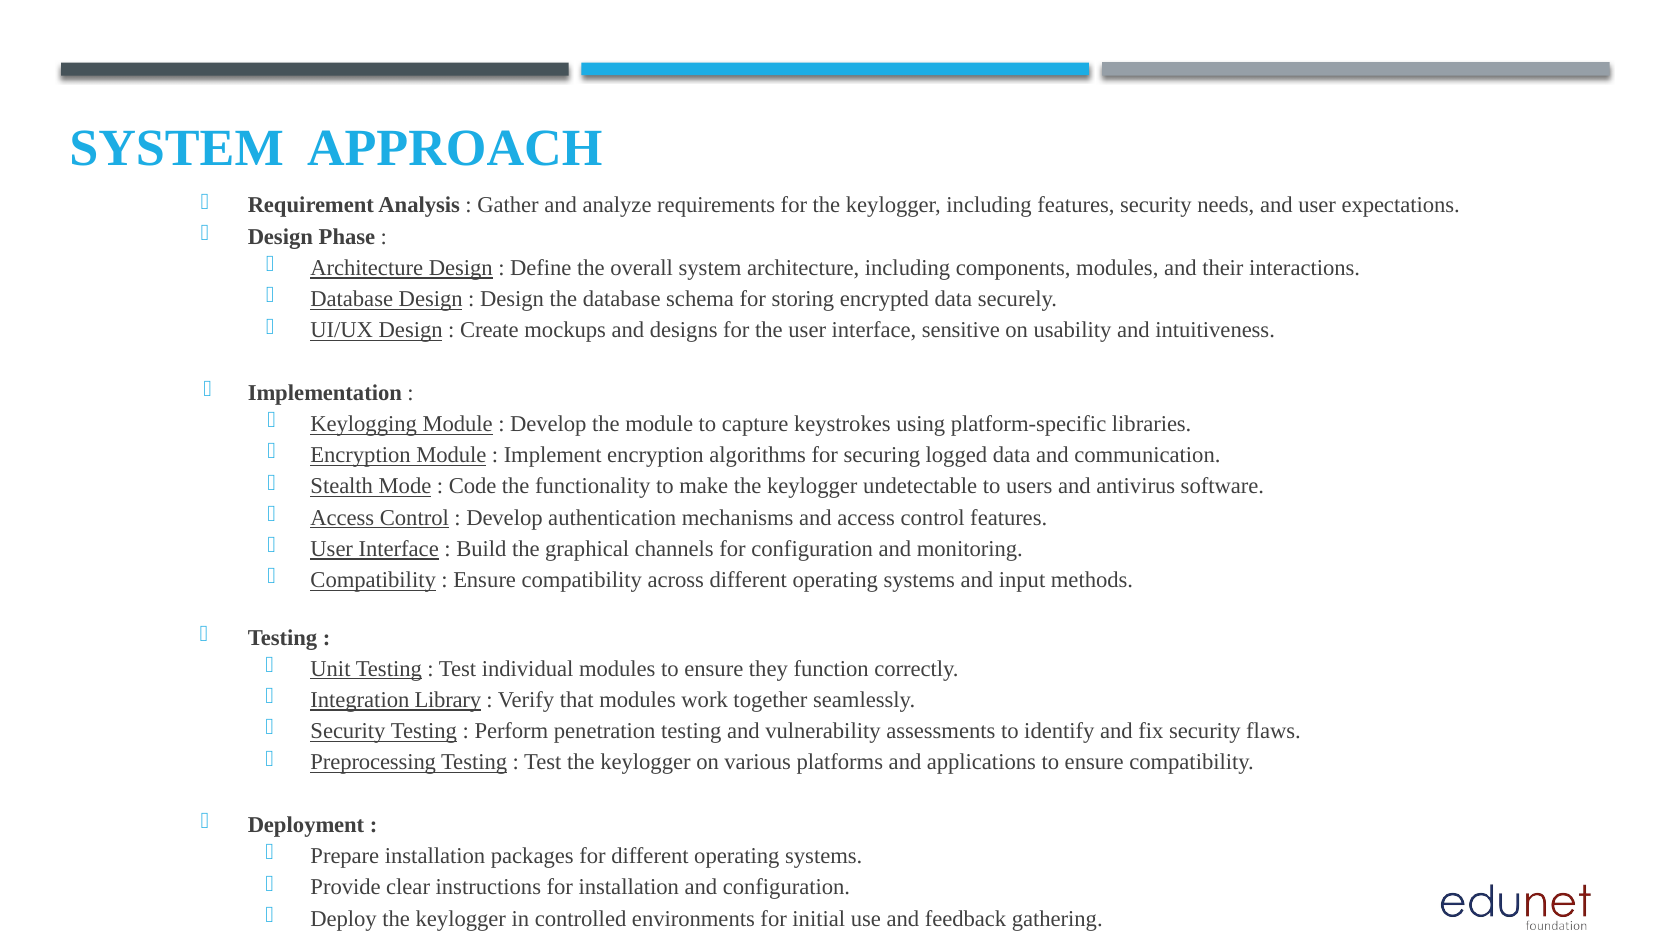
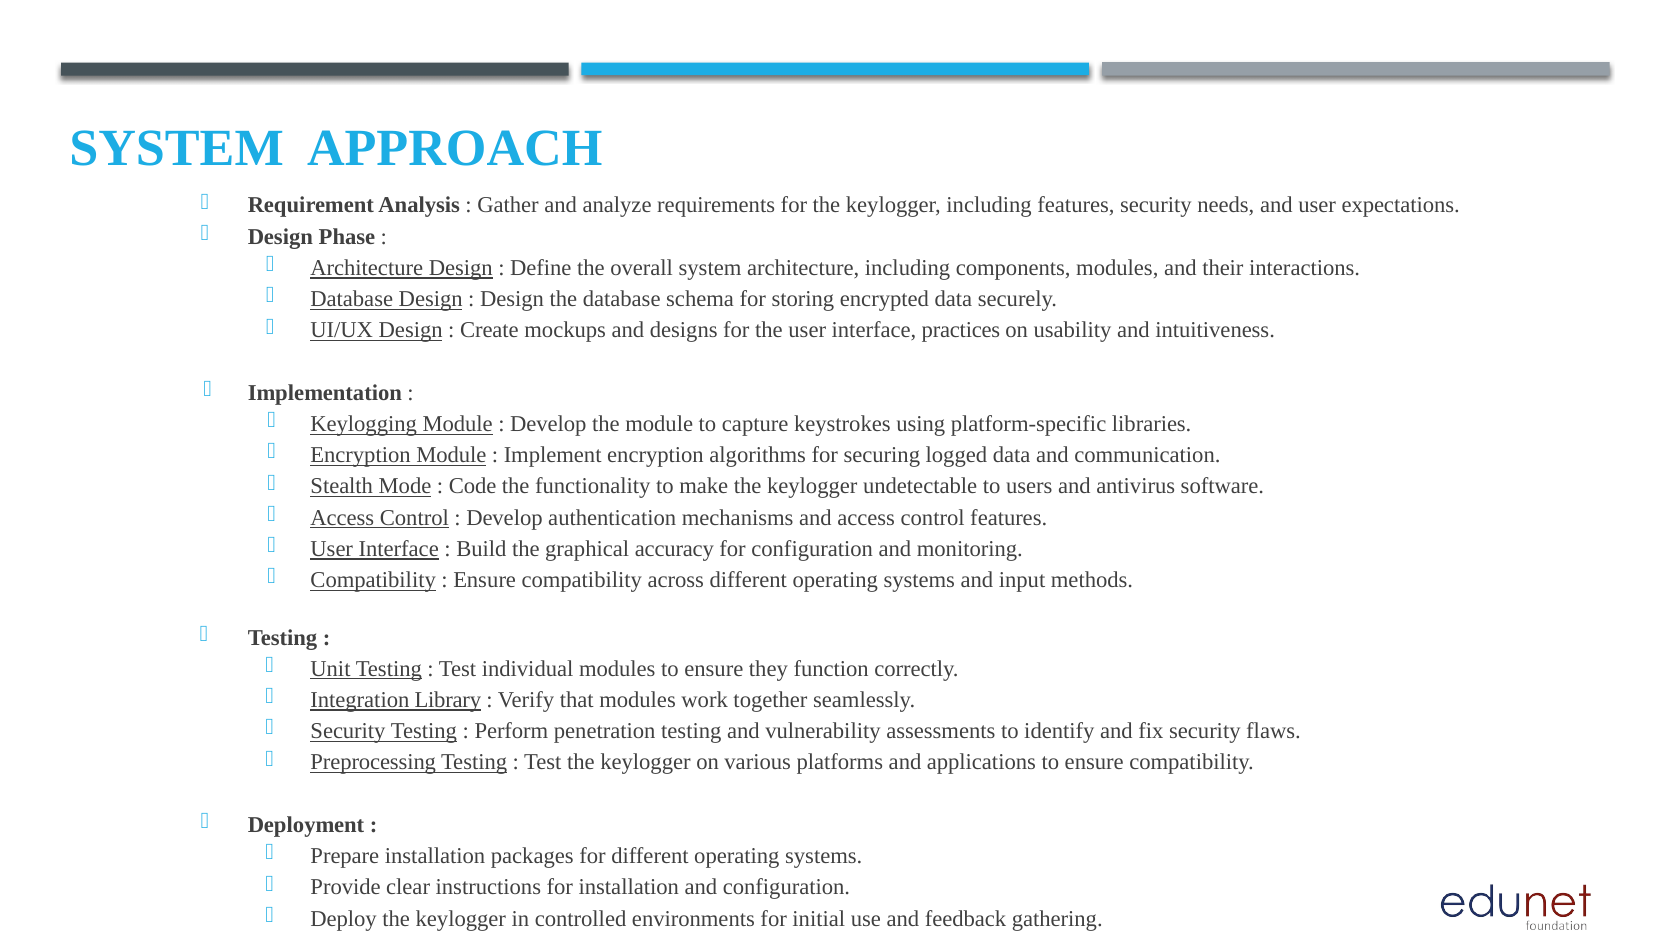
sensitive: sensitive -> practices (961, 330)
channels: channels -> accuracy (674, 549)
